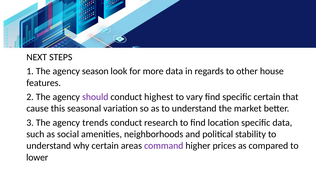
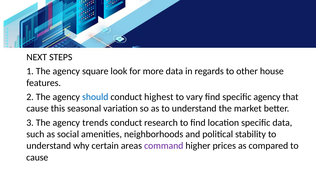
season: season -> square (95, 71)
should colour: purple -> blue (95, 97)
specific certain: certain -> agency (267, 97)
lower: lower -> cause (37, 157)
